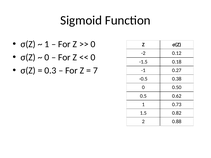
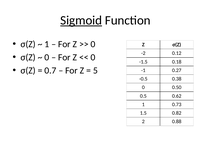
Sigmoid underline: none -> present (81, 20)
0.3: 0.3 -> 0.7 (50, 71)
7: 7 -> 5 (95, 71)
